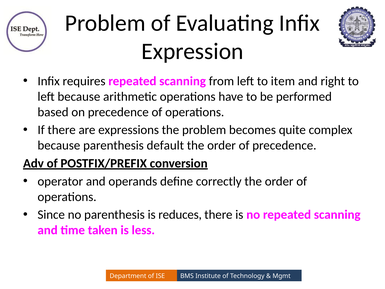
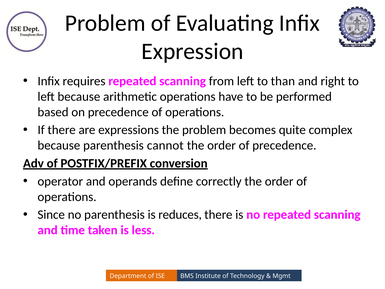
item: item -> than (283, 81)
default: default -> cannot (165, 145)
